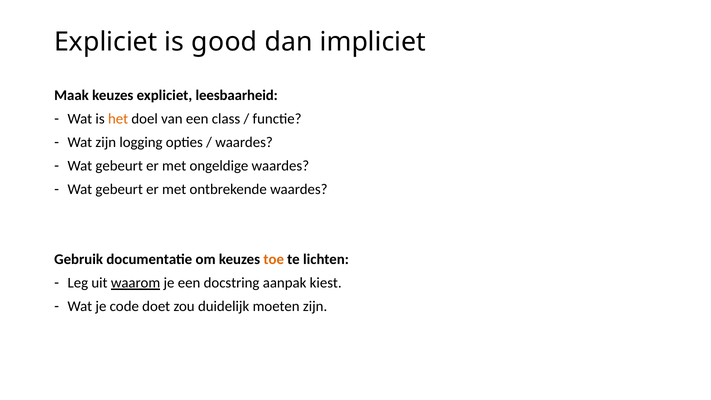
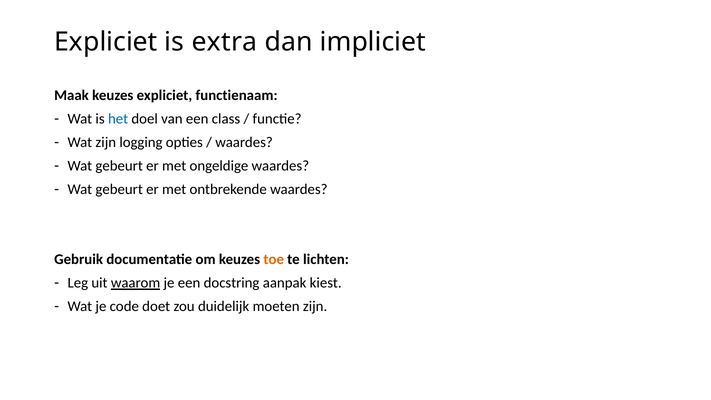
good: good -> extra (224, 42)
leesbaarheid: leesbaarheid -> functienaam (237, 96)
het colour: orange -> blue (118, 119)
